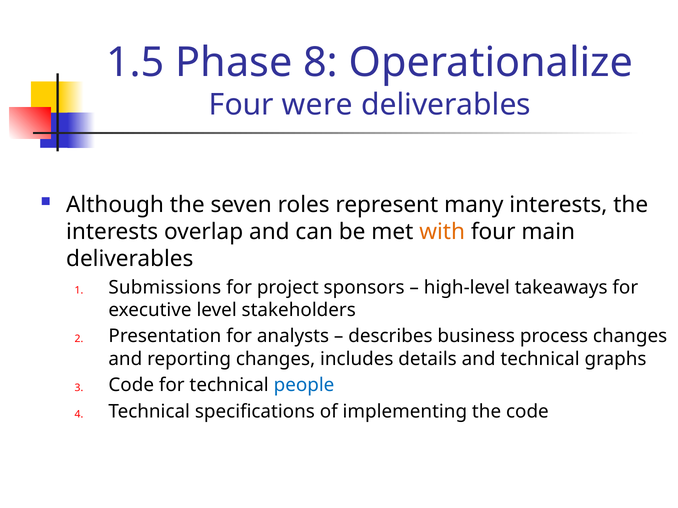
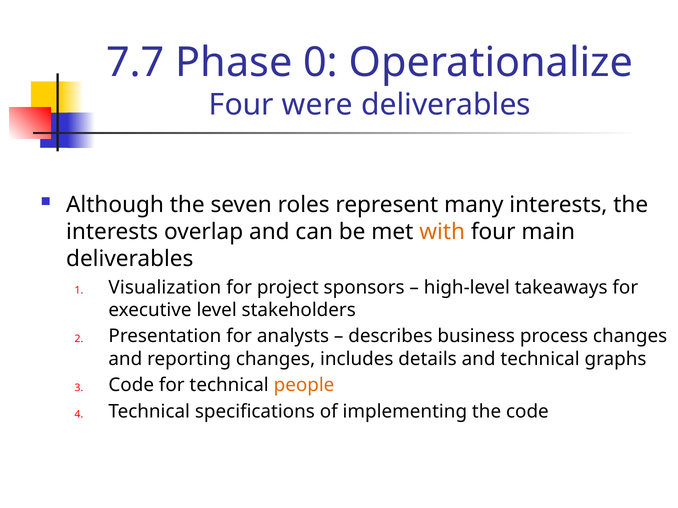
1.5: 1.5 -> 7.7 (135, 63)
8: 8 -> 0 (321, 63)
Submissions: Submissions -> Visualization (165, 288)
people colour: blue -> orange (304, 386)
